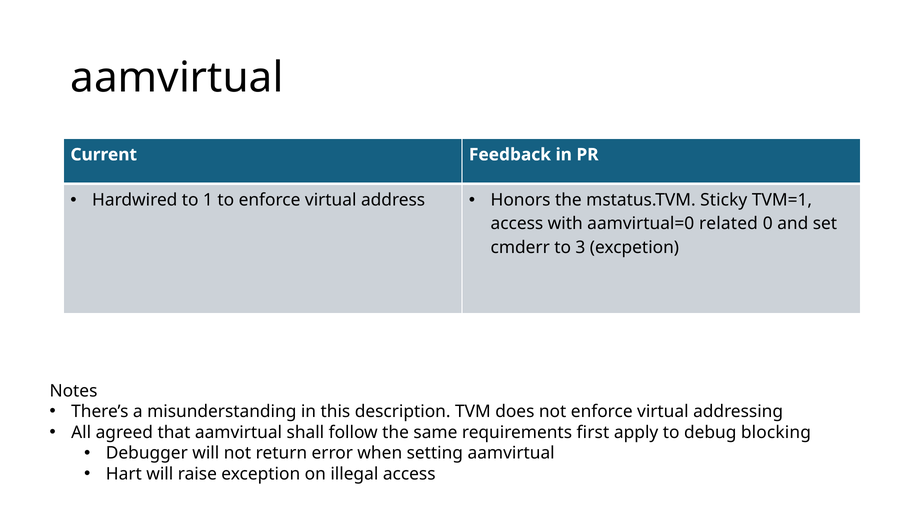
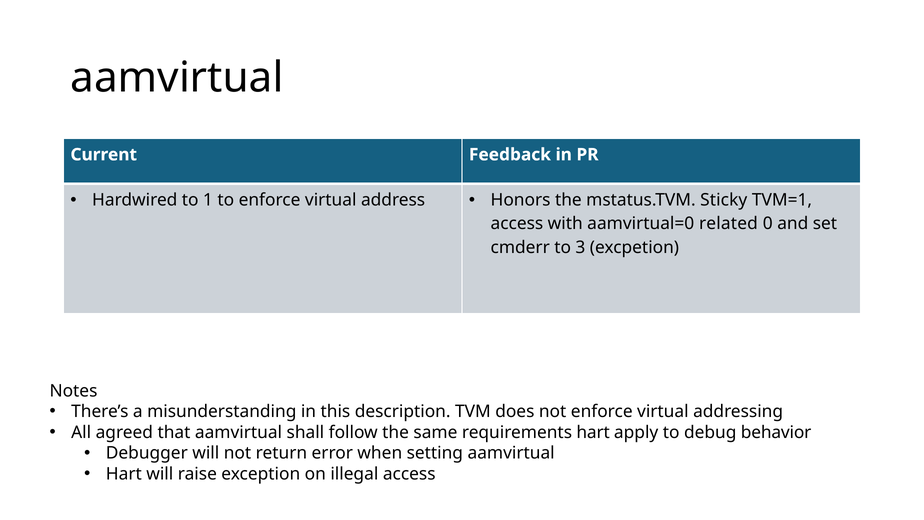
requirements first: first -> hart (593, 432)
blocking: blocking -> behavior (776, 432)
